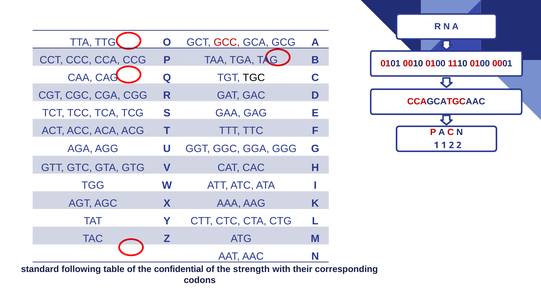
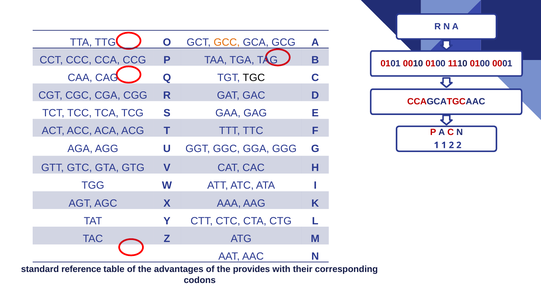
GCC colour: red -> orange (227, 42)
following: following -> reference (81, 270)
confidential: confidential -> advantages (179, 270)
strength: strength -> provides (251, 270)
